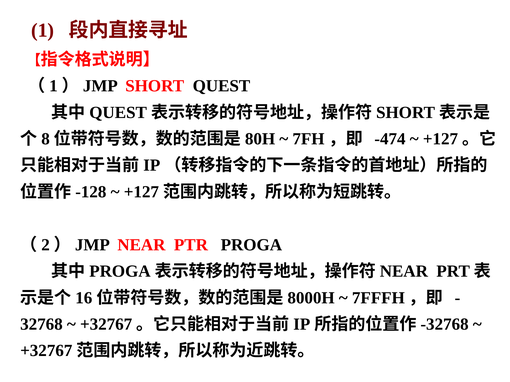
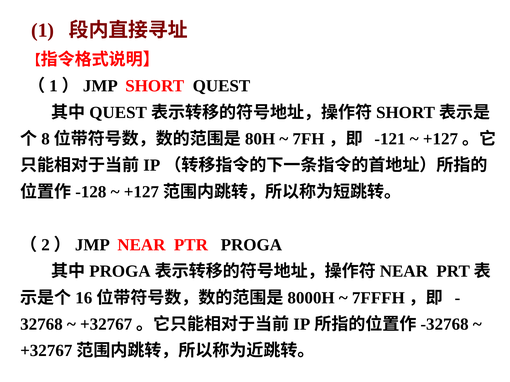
-474: -474 -> -121 (390, 139)
